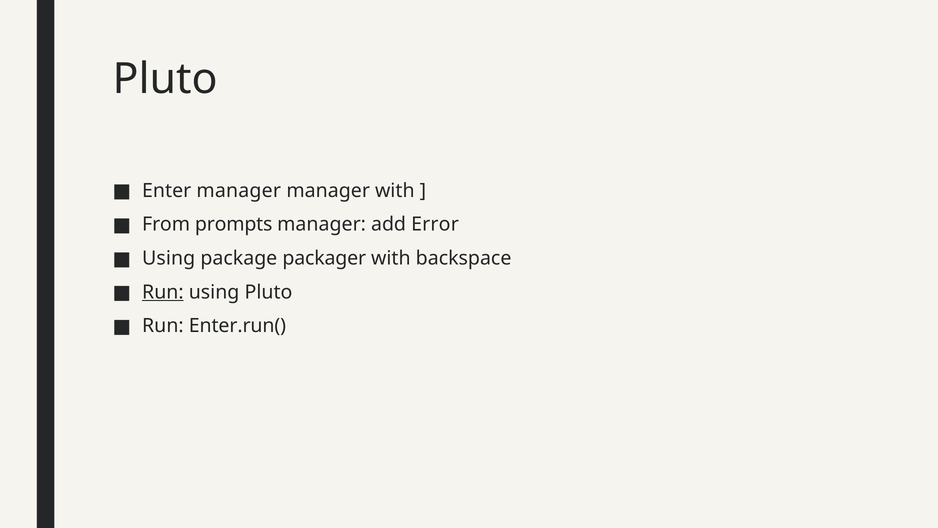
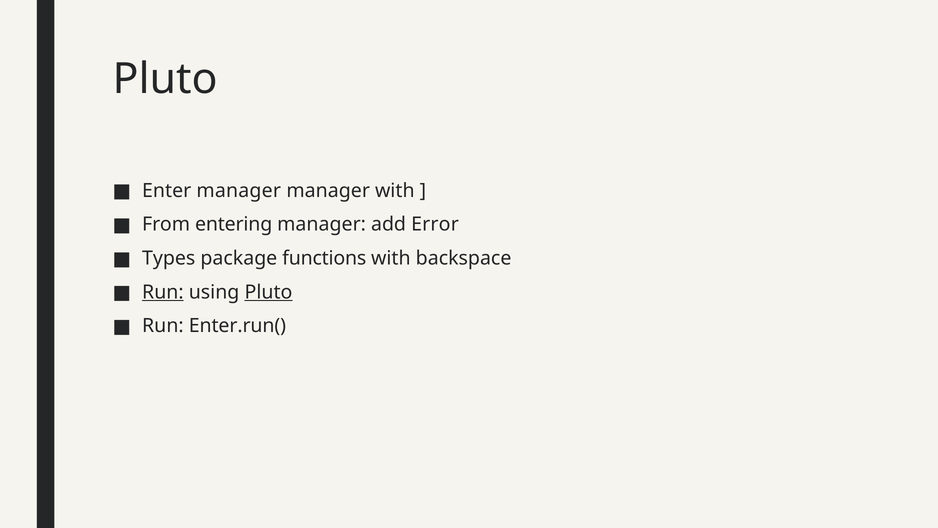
prompts: prompts -> entering (234, 224)
Using: Using -> Types (169, 258)
packager: packager -> functions (324, 258)
Pluto underline: none -> present (268, 292)
